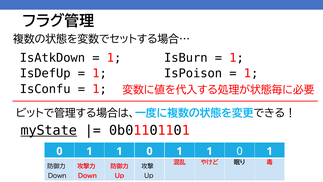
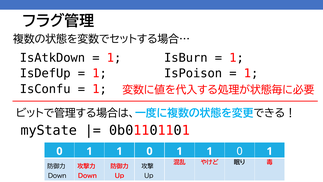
myState underline: present -> none (49, 130)
